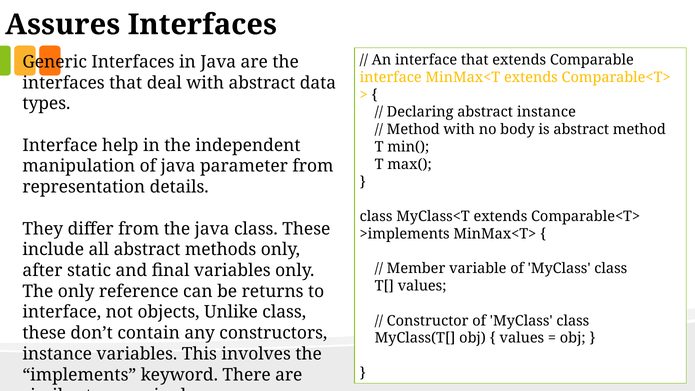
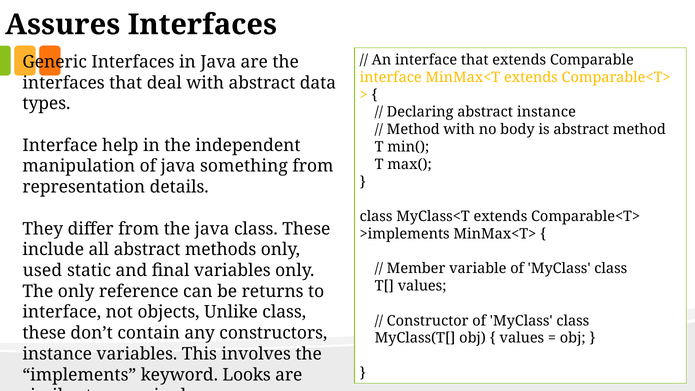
parameter: parameter -> something (244, 166)
after: after -> used (42, 271)
There: There -> Looks (247, 375)
